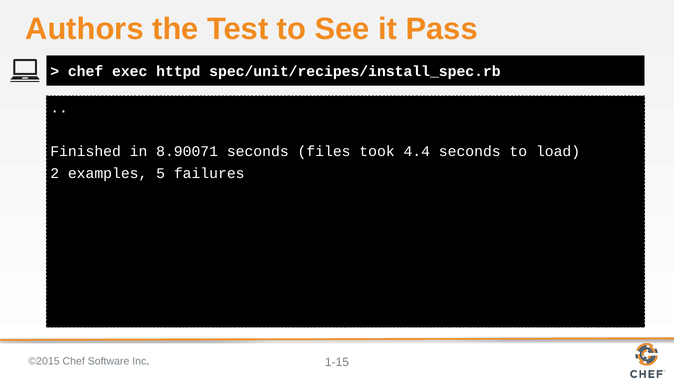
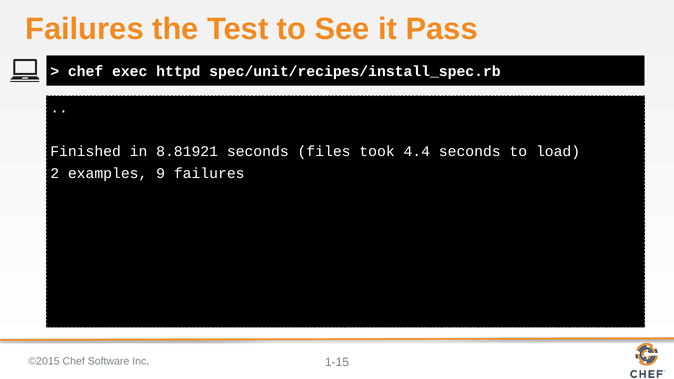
Authors: Authors -> Failures (84, 29)
8.90071: 8.90071 -> 8.81921 (187, 152)
5: 5 -> 9 (161, 174)
